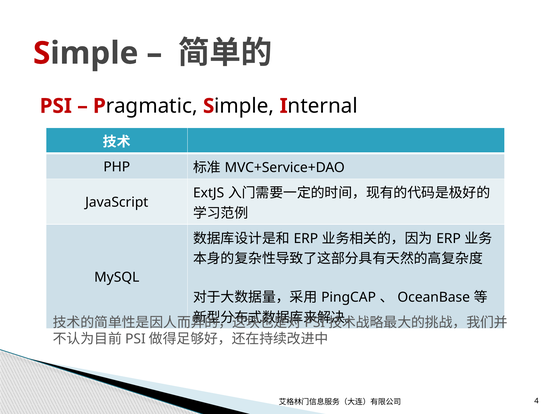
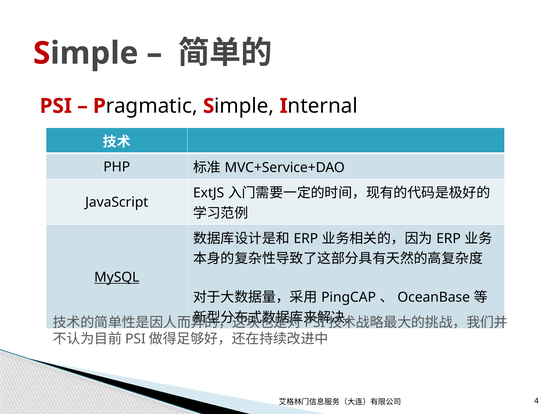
MySQL underline: none -> present (117, 277)
